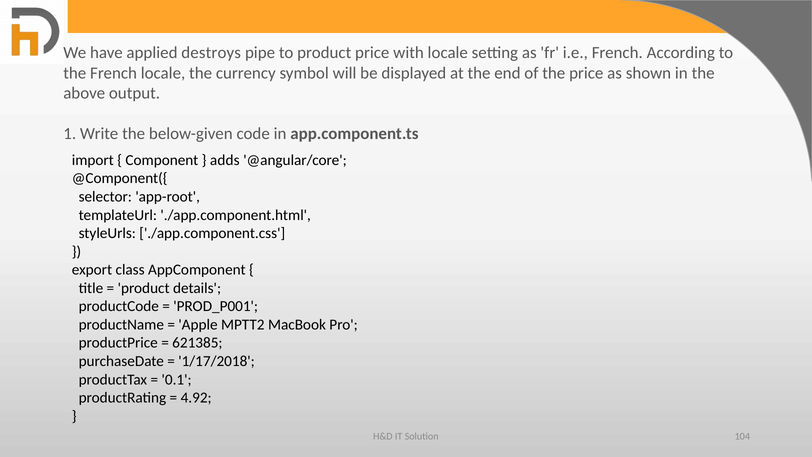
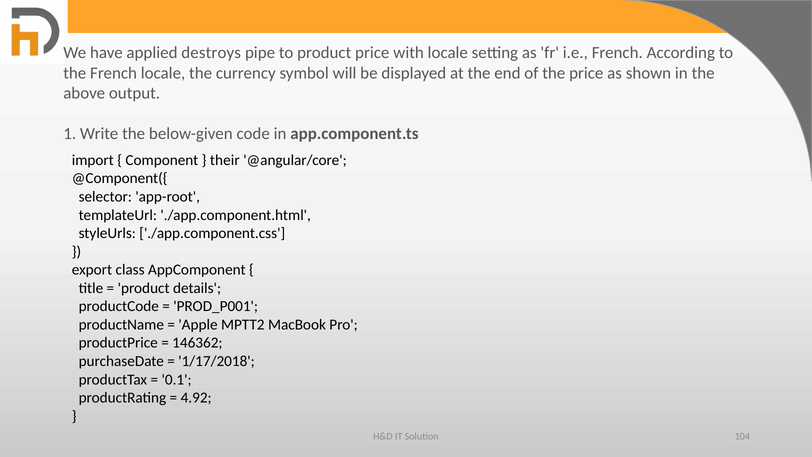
adds: adds -> their (225, 160)
621385: 621385 -> 146362 (197, 343)
